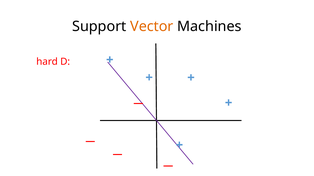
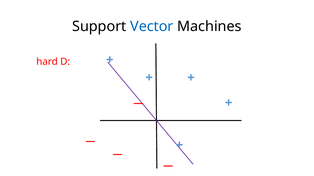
Vector colour: orange -> blue (152, 26)
